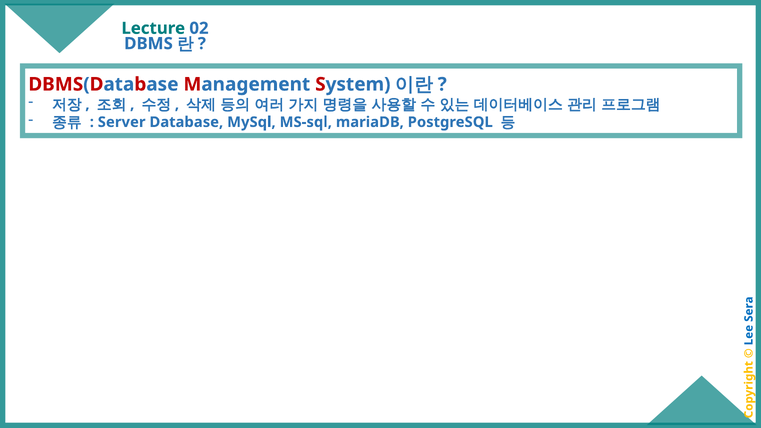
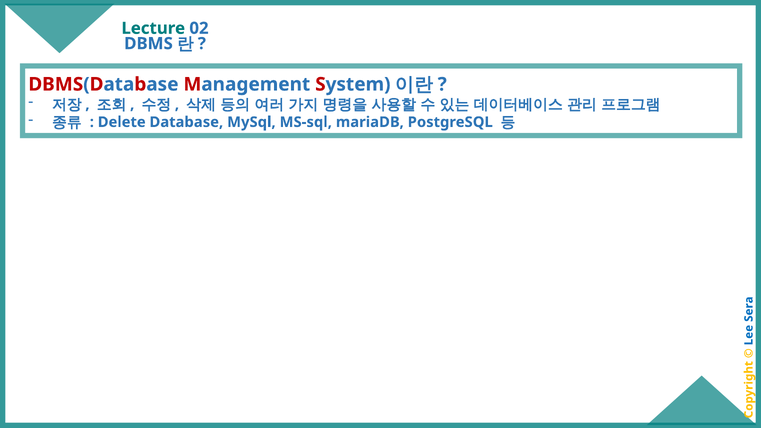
Server: Server -> Delete (122, 122)
